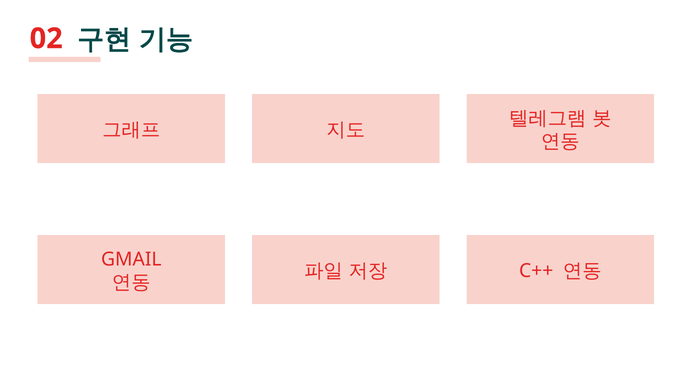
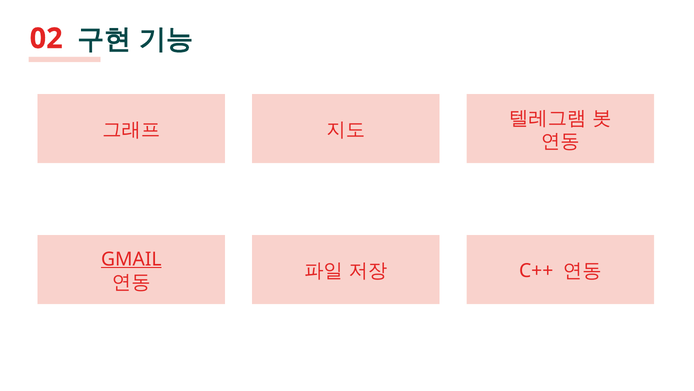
GMAIL underline: none -> present (131, 259)
